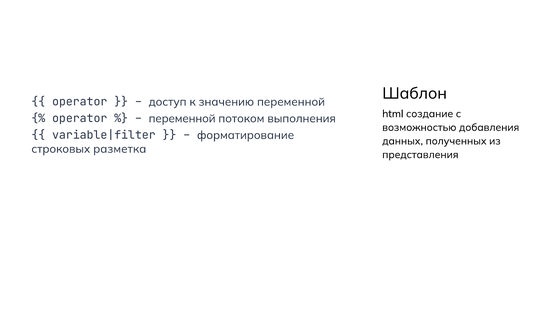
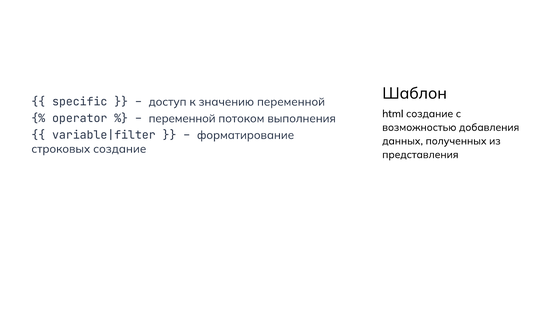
operator: operator -> specific (80, 102)
строковых разметка: разметка -> создание (120, 149)
